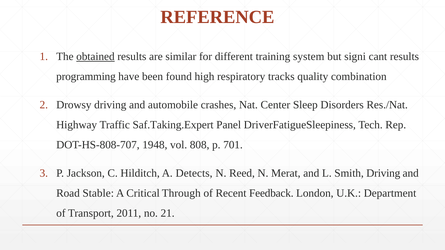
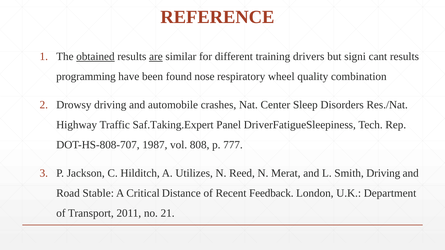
are underline: none -> present (156, 57)
system: system -> drivers (309, 57)
high: high -> nose (205, 77)
tracks: tracks -> wheel (281, 77)
1948: 1948 -> 1987 (155, 145)
701: 701 -> 777 (233, 145)
Detects: Detects -> Utilizes (194, 174)
Through: Through -> Distance (181, 194)
